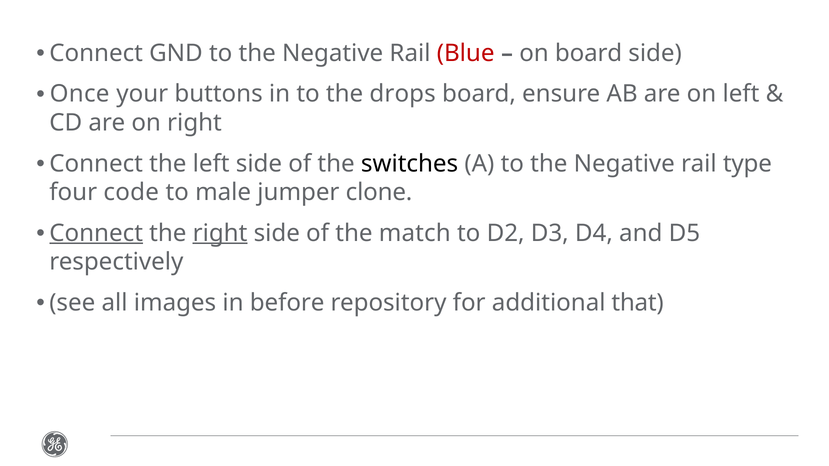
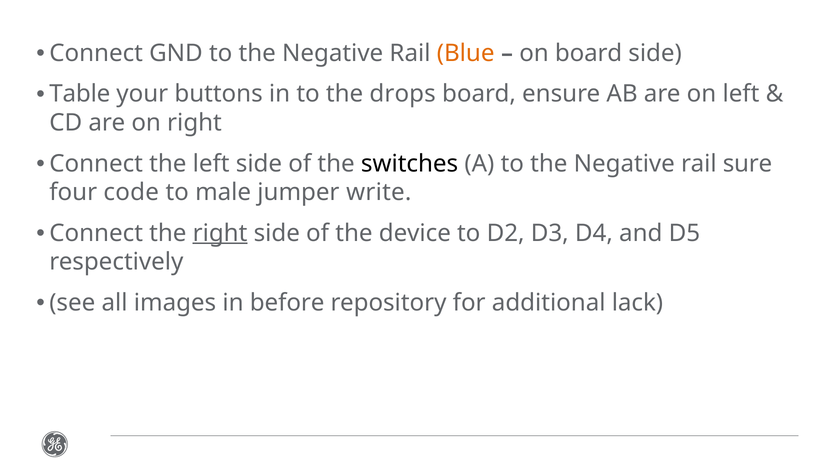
Blue colour: red -> orange (466, 53)
Once: Once -> Table (80, 94)
type: type -> sure (747, 164)
clone: clone -> write (379, 192)
Connect underline: present -> none (96, 233)
match: match -> device (415, 233)
that: that -> lack (637, 303)
